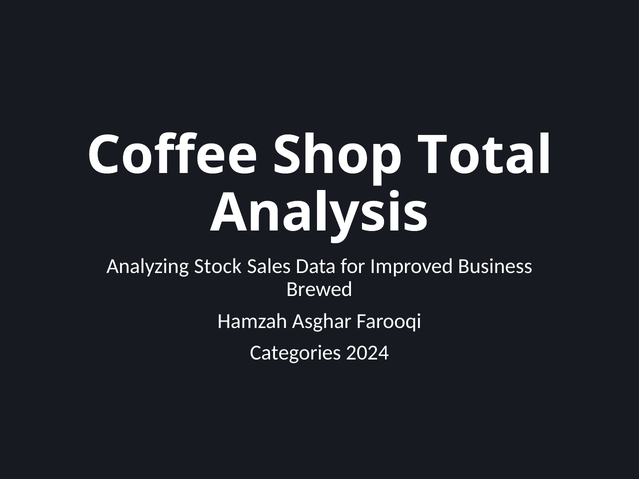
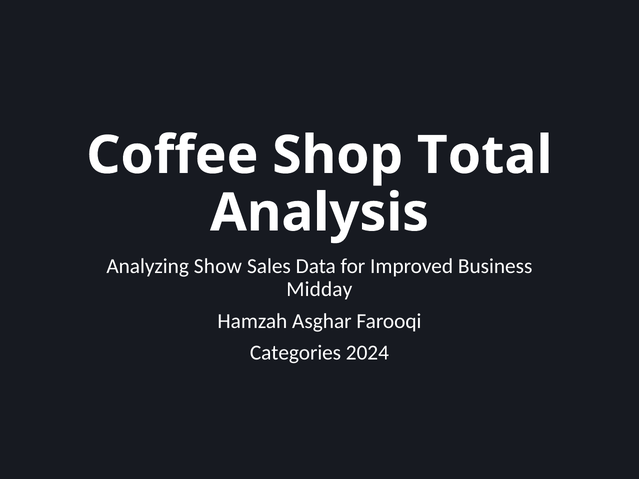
Stock: Stock -> Show (218, 266)
Brewed: Brewed -> Midday (319, 289)
